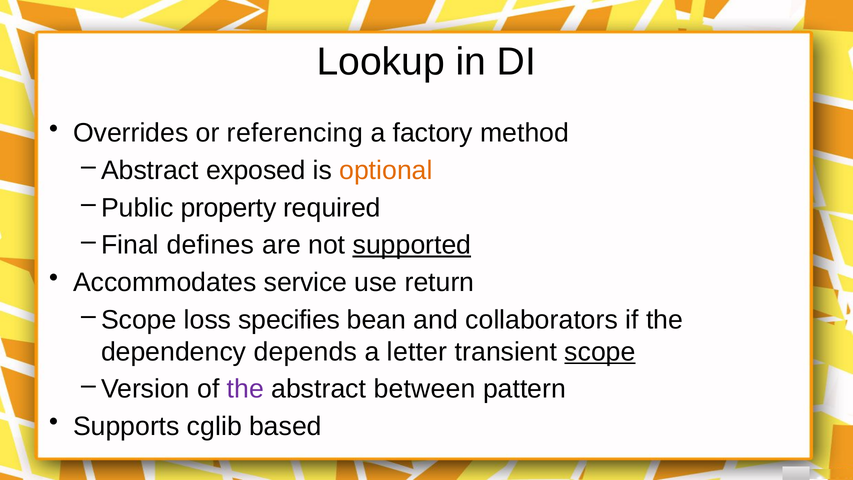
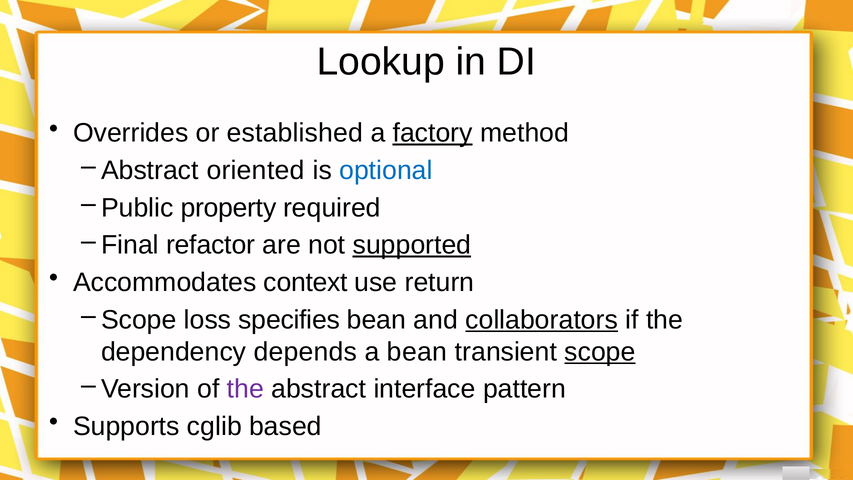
referencing: referencing -> established (295, 133)
factory underline: none -> present (433, 133)
exposed: exposed -> oriented (256, 170)
optional colour: orange -> blue (386, 170)
defines: defines -> refactor (211, 245)
service: service -> context (306, 282)
collaborators underline: none -> present (542, 320)
a letter: letter -> bean (417, 352)
between: between -> interface (425, 389)
